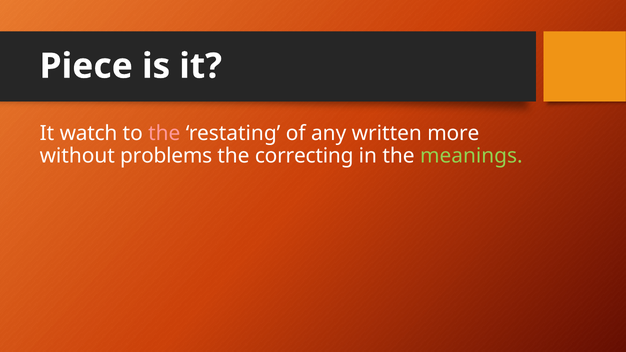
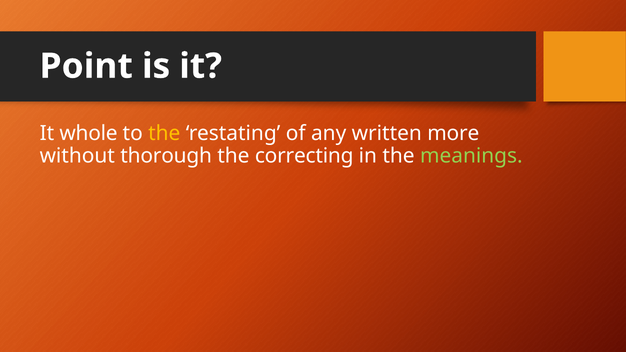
Piece: Piece -> Point (86, 66)
watch: watch -> whole (89, 133)
the colour: pink -> yellow (164, 133)
problems: problems -> thorough (166, 156)
